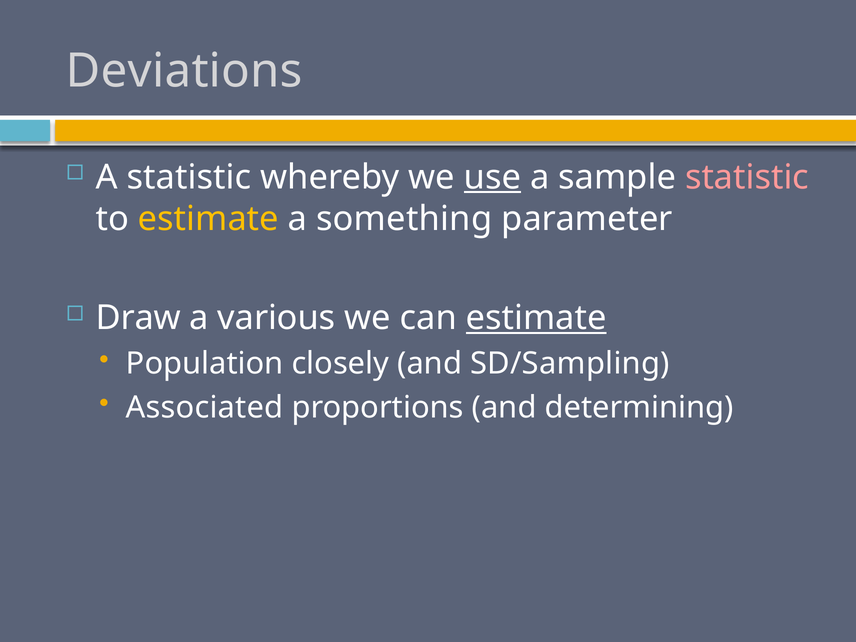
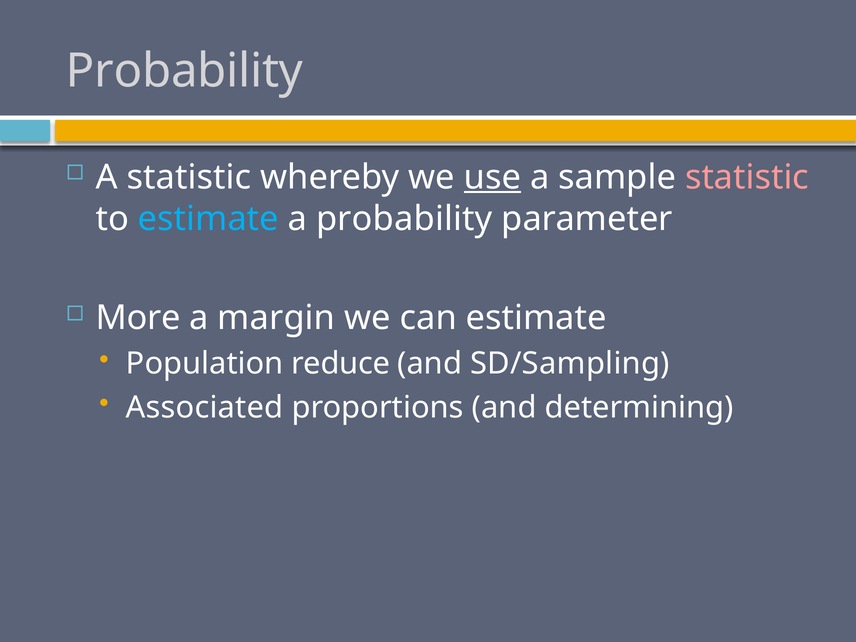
Deviations: Deviations -> Probability (185, 71)
estimate colour: yellow -> light blue (208, 219)
a something: something -> probability (404, 219)
Draw: Draw -> More (138, 318)
various: various -> margin (276, 318)
estimate underline: present -> none (536, 318)
closely: closely -> reduce (341, 364)
